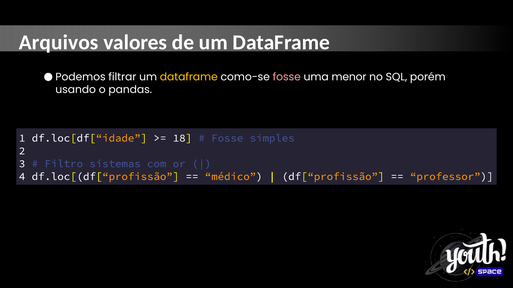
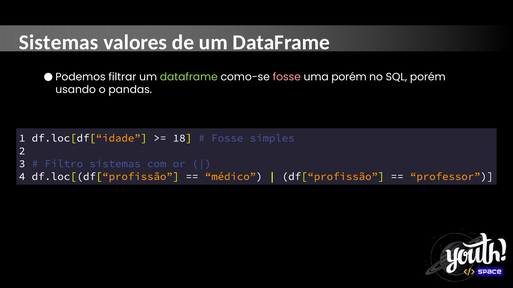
Arquivos: Arquivos -> Sistemas (59, 42)
dataframe colour: yellow -> light green (189, 77)
uma menor: menor -> porém (349, 77)
